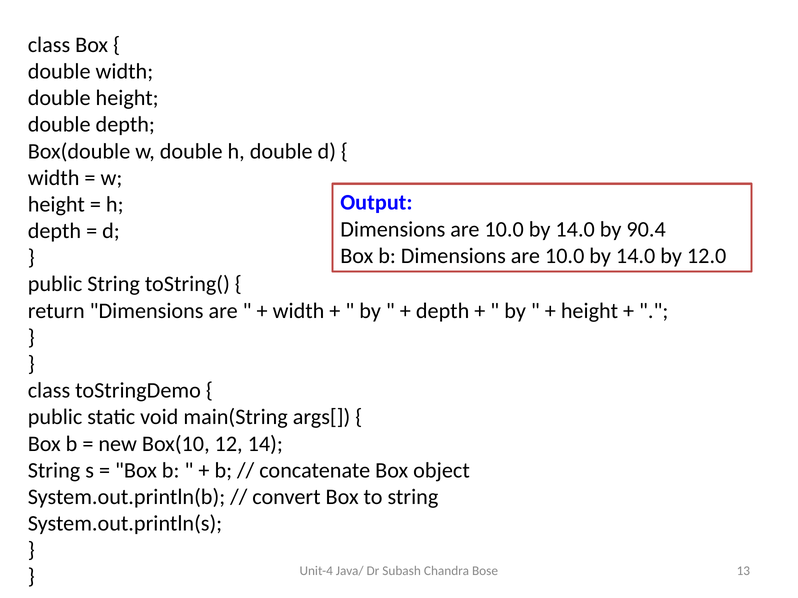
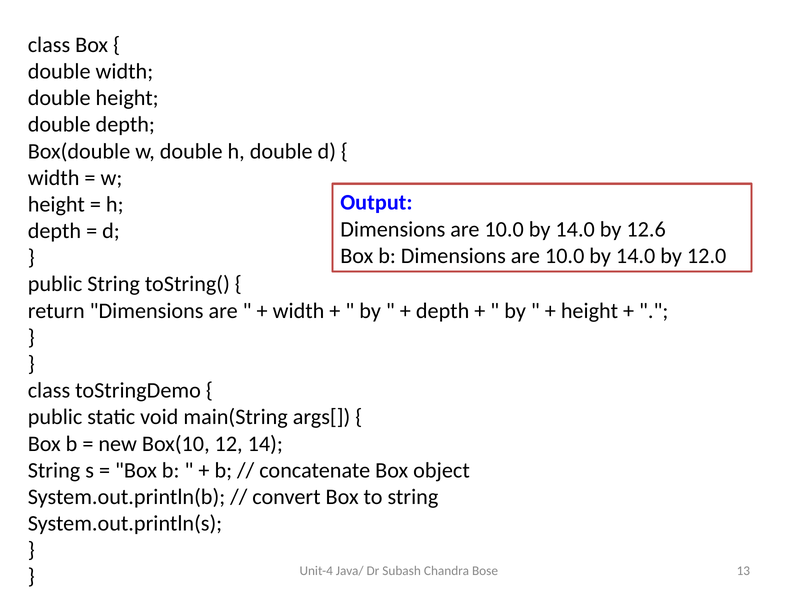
90.4: 90.4 -> 12.6 (646, 229)
